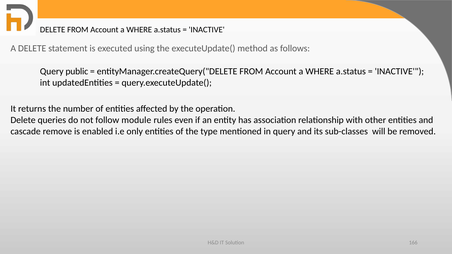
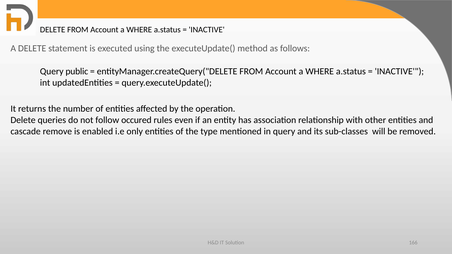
module: module -> occured (136, 120)
